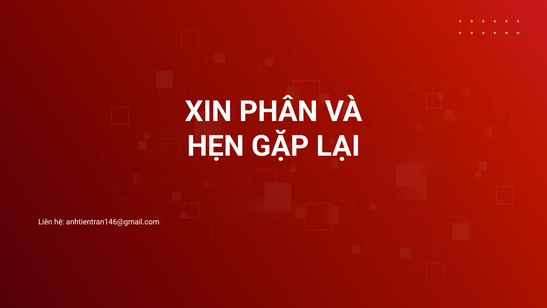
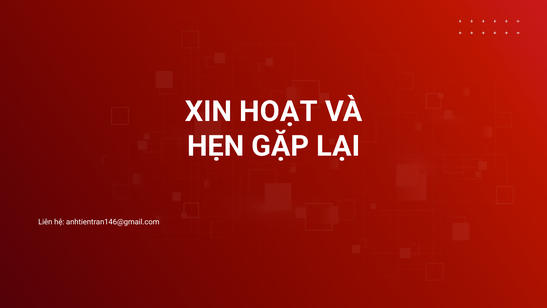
PHÂN: PHÂN -> HOẠT (278, 111)
